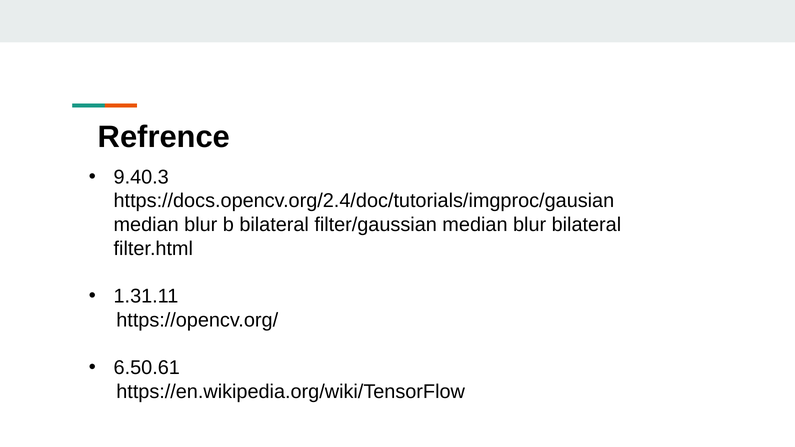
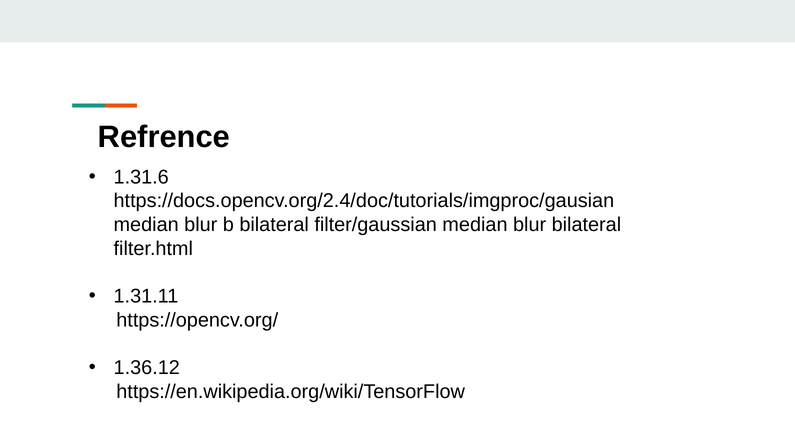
9.40.3: 9.40.3 -> 1.31.6 (141, 177)
6.50.61: 6.50.61 -> 1.36.12 (147, 368)
